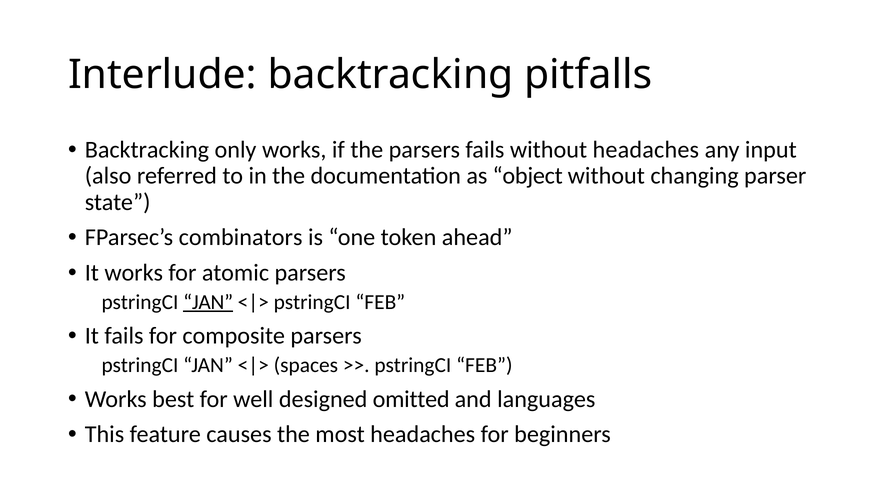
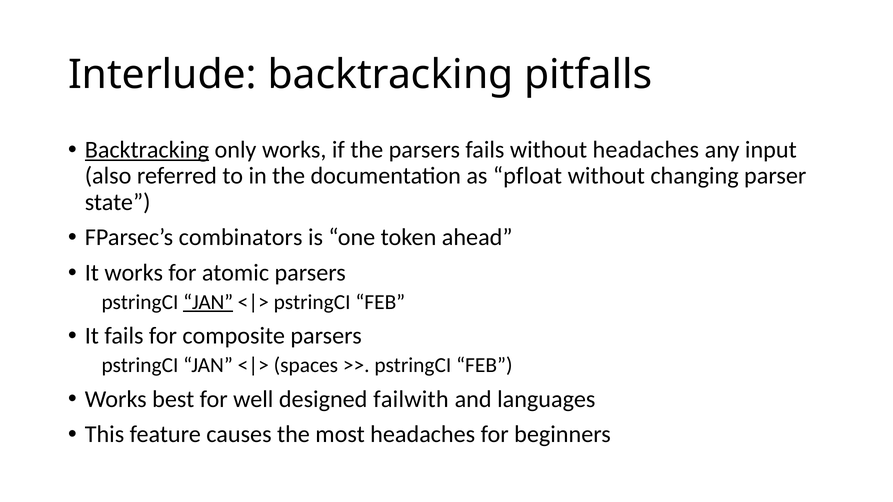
Backtracking underline: none -> present (147, 150)
object: object -> pfloat (527, 176)
omitted: omitted -> failwith (411, 399)
